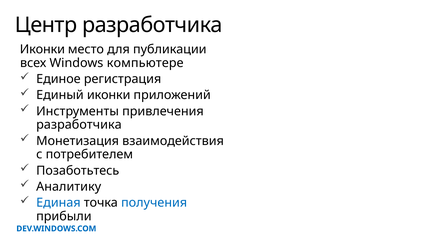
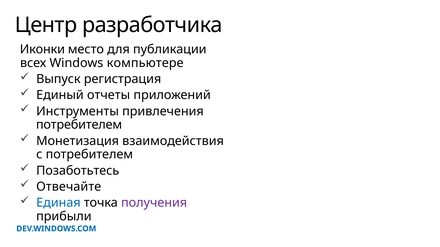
Единое: Единое -> Выпуск (58, 79)
Единый иконки: иконки -> отчеты (109, 95)
разработчика: разработчика -> потребителем (79, 125)
Аналитику: Аналитику -> Отвечайте (69, 187)
получения colour: blue -> purple (154, 203)
